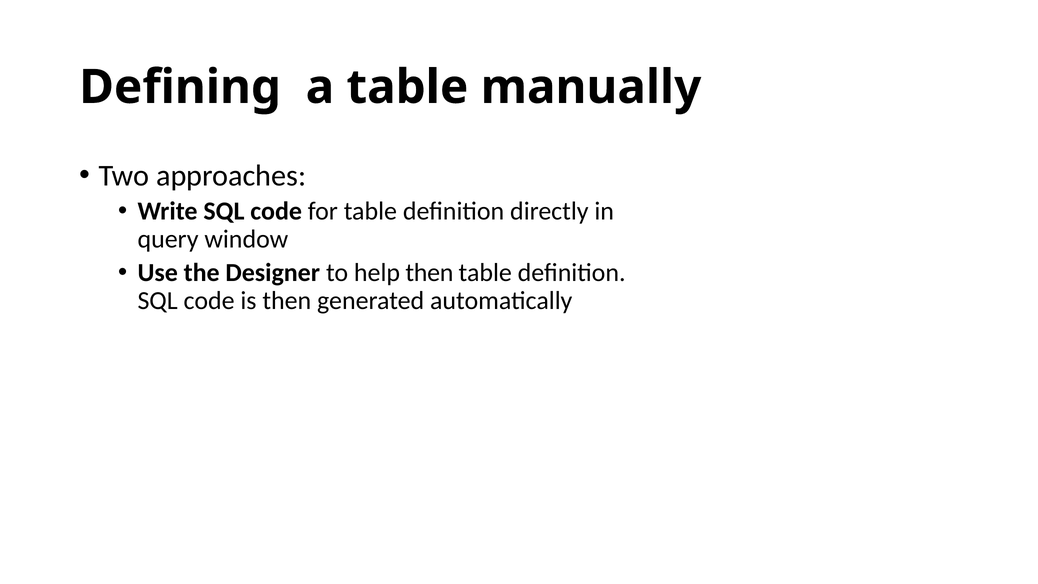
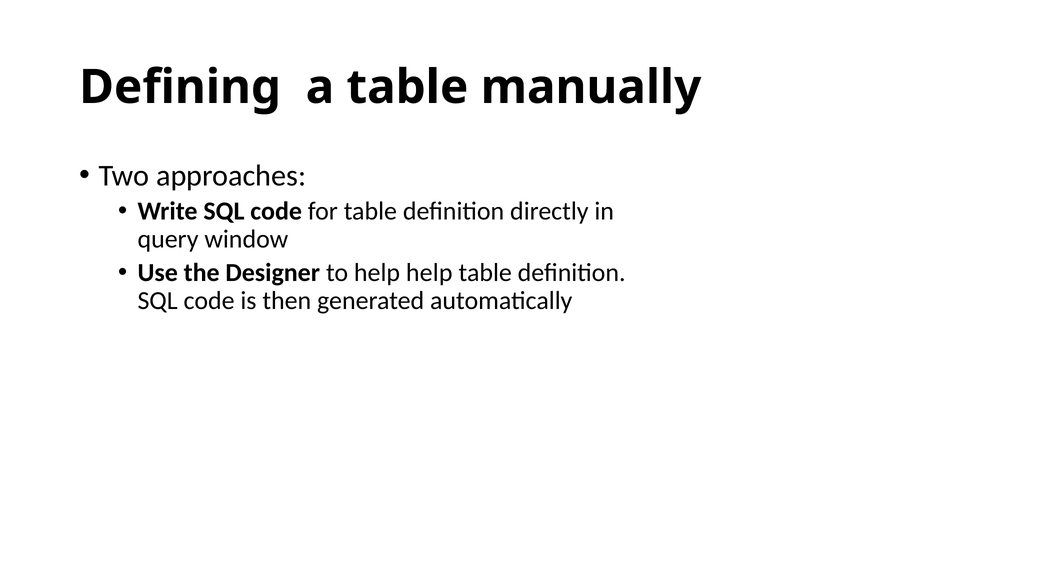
help then: then -> help (429, 273)
